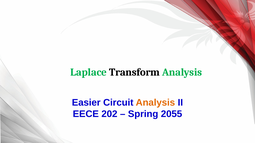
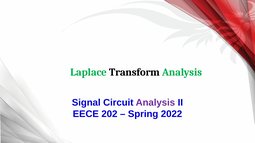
Easier: Easier -> Signal (86, 103)
Analysis colour: orange -> purple (155, 103)
2055: 2055 -> 2022 (172, 114)
